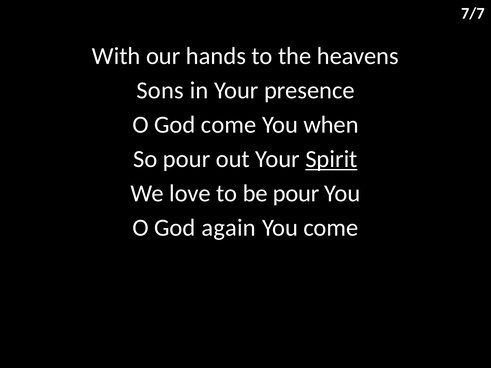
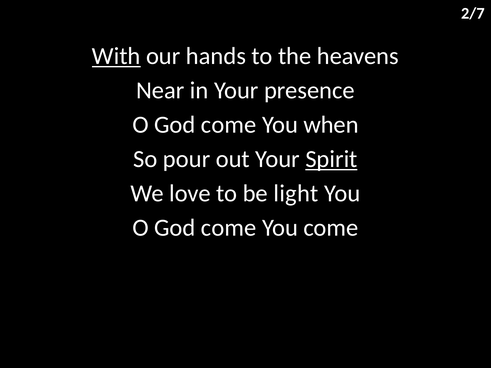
7/7: 7/7 -> 2/7 (473, 13)
With underline: none -> present (116, 56)
Sons: Sons -> Near (160, 90)
be pour: pour -> light (296, 194)
again: again -> come (229, 228)
